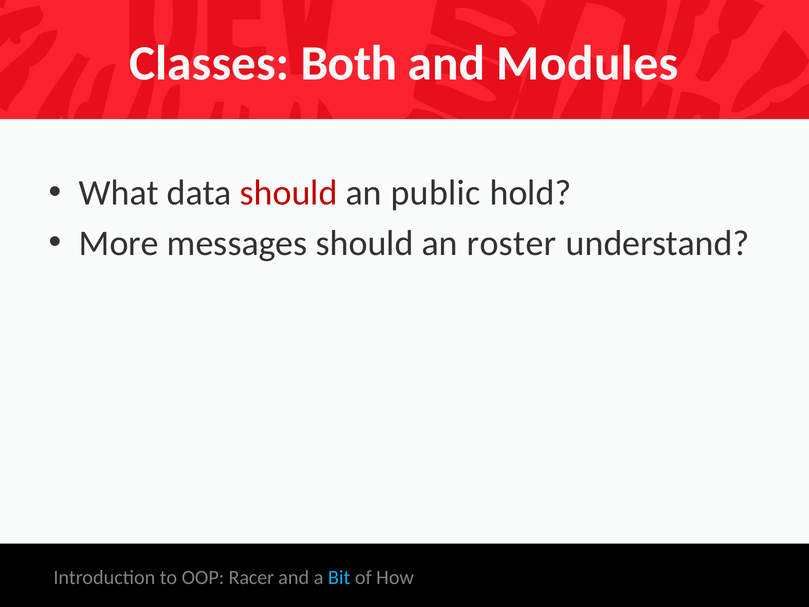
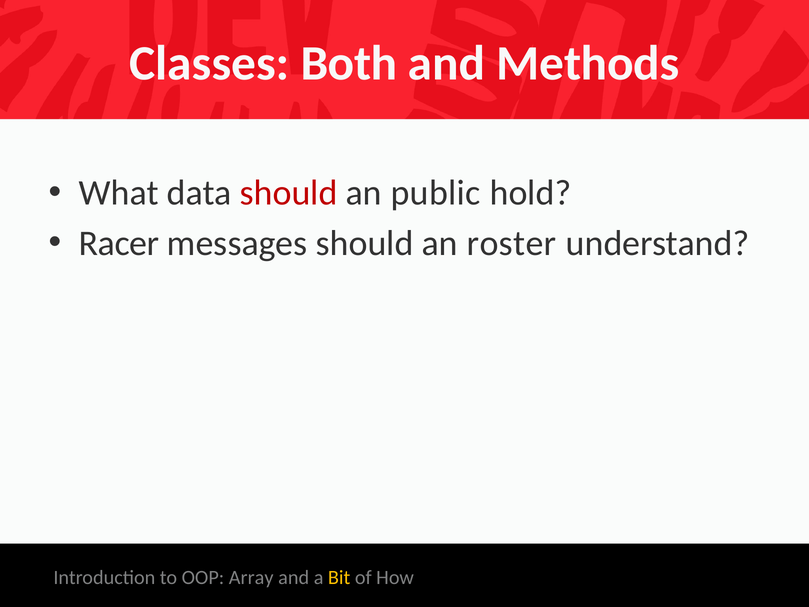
Modules: Modules -> Methods (588, 63)
More: More -> Racer (119, 243)
Racer: Racer -> Array (251, 577)
Bit colour: light blue -> yellow (339, 577)
